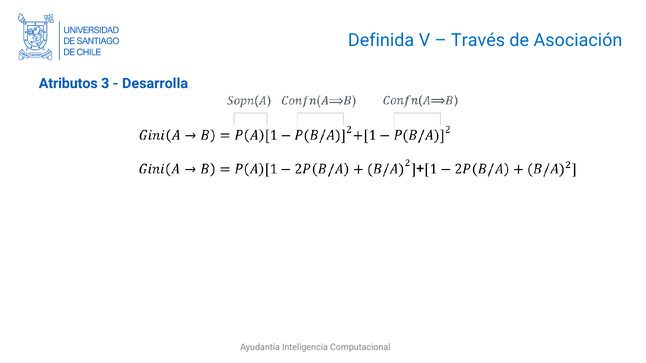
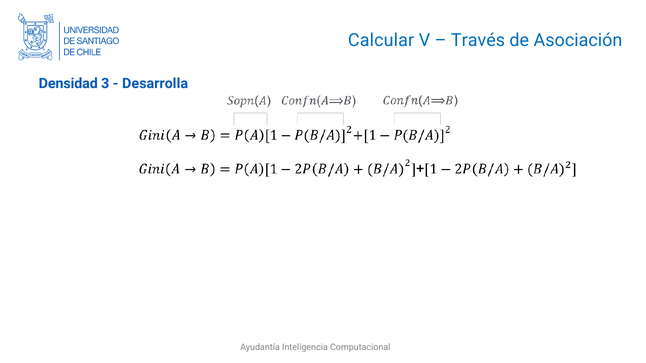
Definida: Definida -> Calcular (381, 40)
Atributos: Atributos -> Densidad (68, 83)
